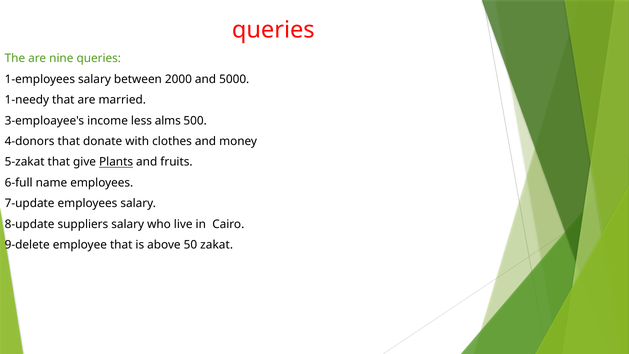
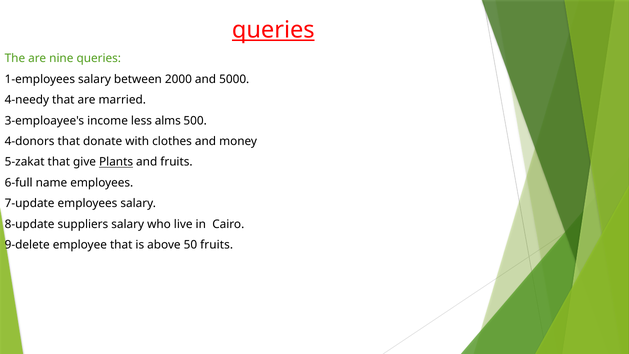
queries underline: none -> present (273, 30)
1-needy: 1-needy -> 4-needy (27, 100)
50 zakat: zakat -> fruits (217, 245)
